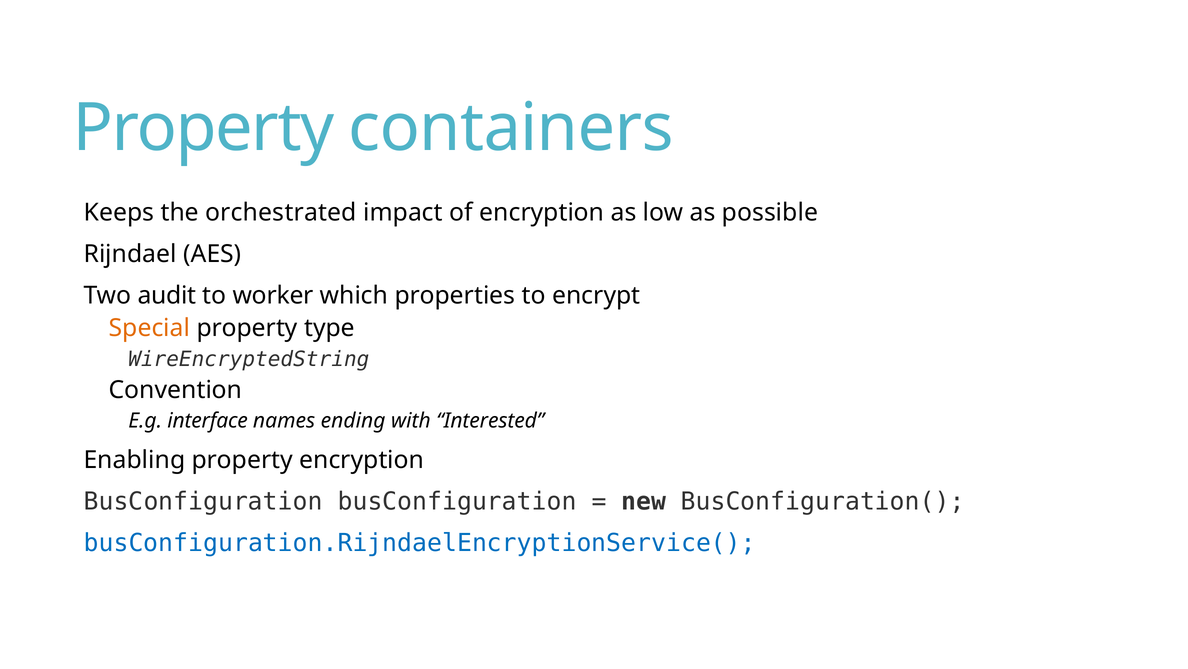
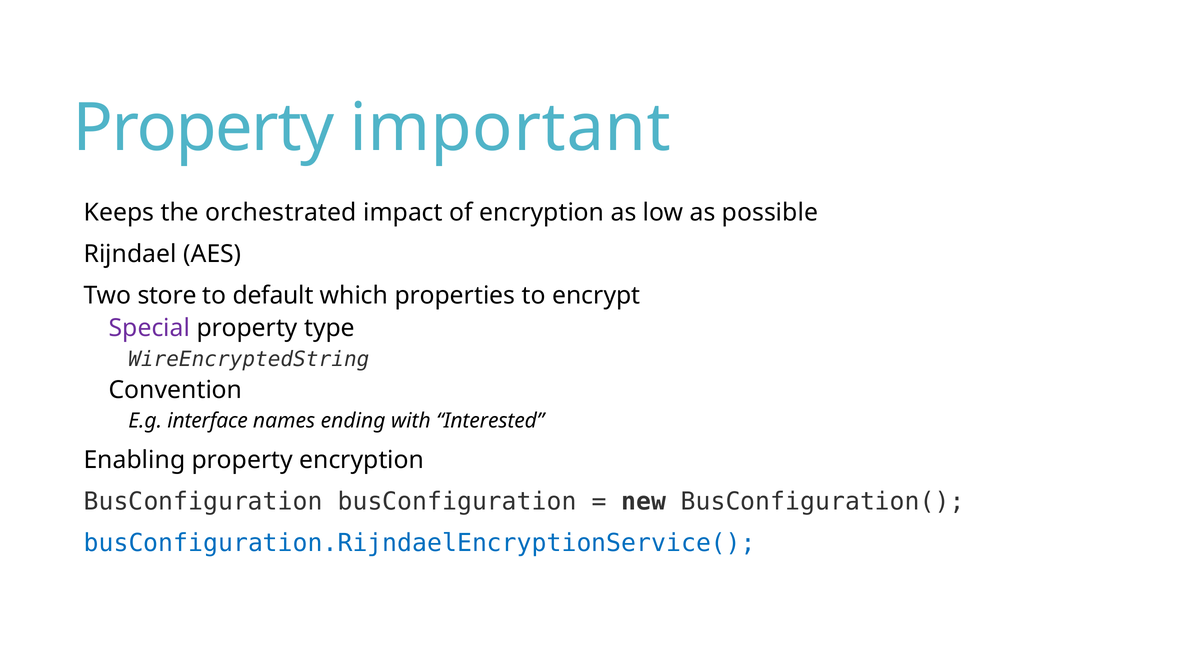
containers: containers -> important (510, 128)
audit: audit -> store (167, 295)
worker: worker -> default (273, 295)
Special colour: orange -> purple (149, 328)
